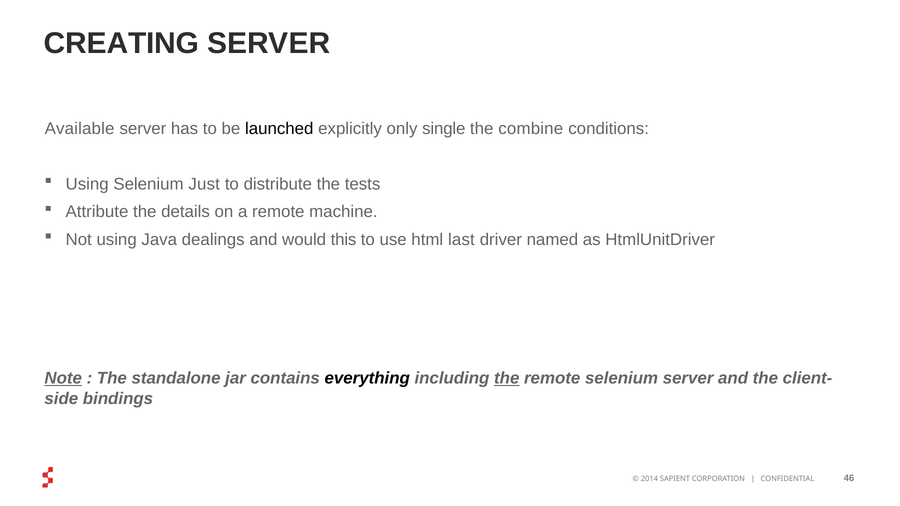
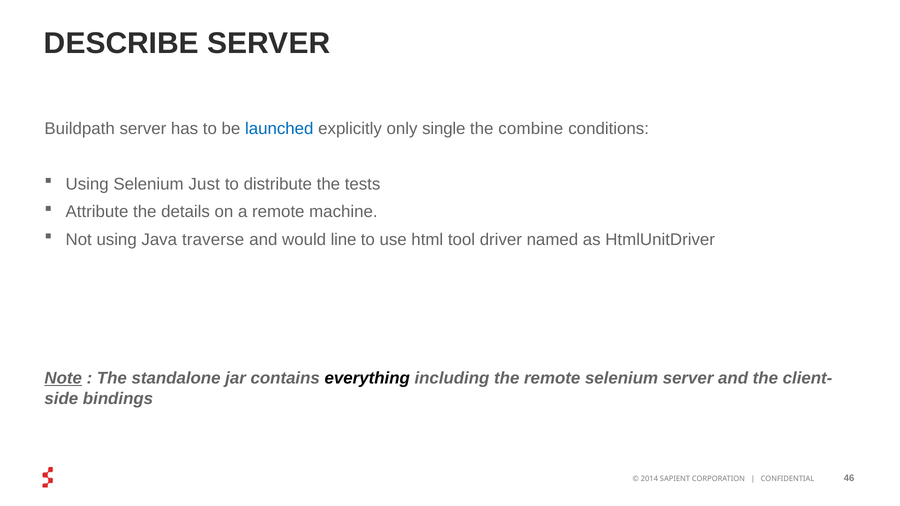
CREATING: CREATING -> DESCRIBE (121, 43)
Available: Available -> Buildpath (80, 129)
launched colour: black -> blue (279, 129)
dealings: dealings -> traverse (213, 240)
this: this -> line (344, 240)
last: last -> tool (461, 240)
the underline: present -> none (507, 379)
